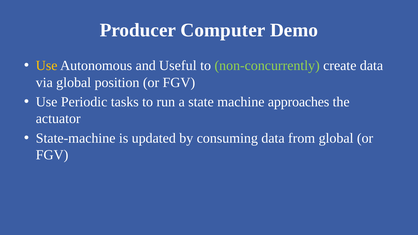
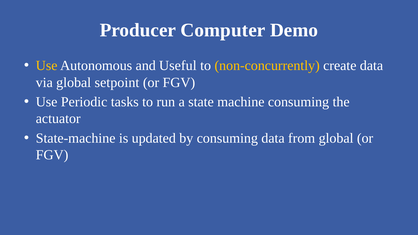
non-concurrently colour: light green -> yellow (267, 66)
position: position -> setpoint (117, 82)
machine approaches: approaches -> consuming (299, 102)
